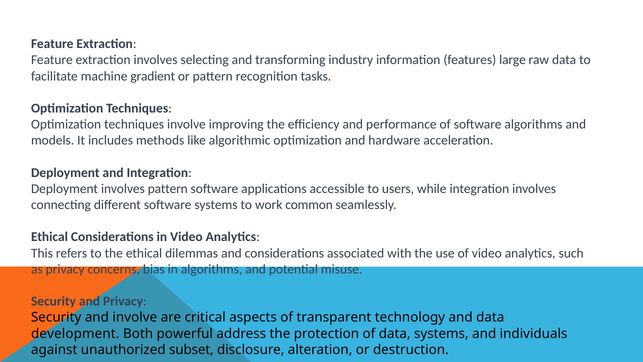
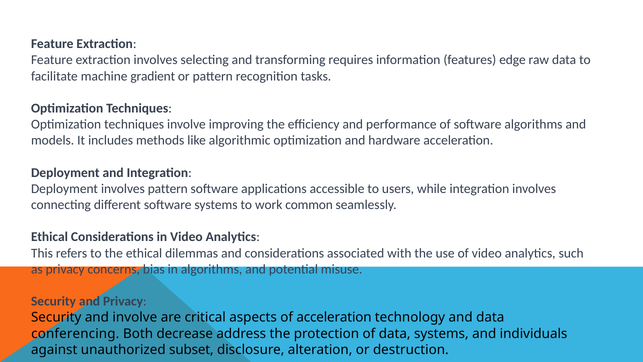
industry: industry -> requires (351, 60)
large: large -> edge (512, 60)
of transparent: transparent -> acceleration (334, 317)
development: development -> conferencing (75, 333)
powerful: powerful -> decrease (185, 333)
